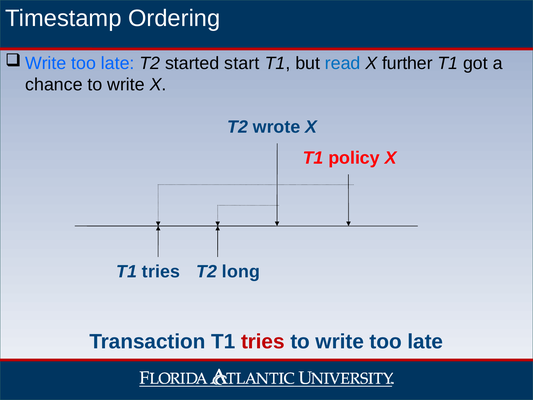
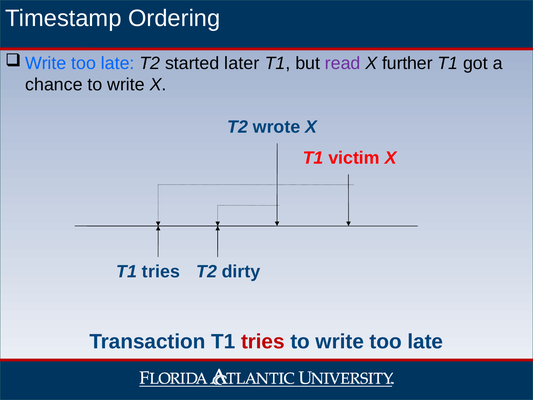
start: start -> later (242, 63)
read colour: blue -> purple (343, 63)
policy: policy -> victim (354, 158)
long: long -> dirty (241, 271)
